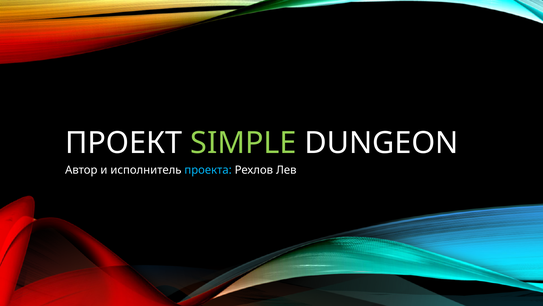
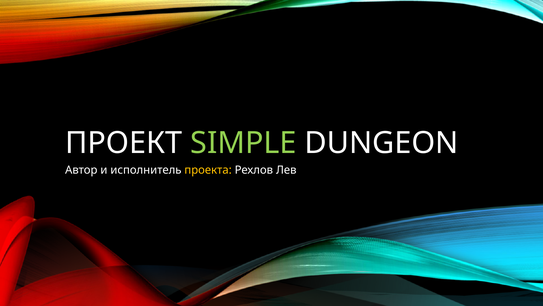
проекта colour: light blue -> yellow (208, 170)
